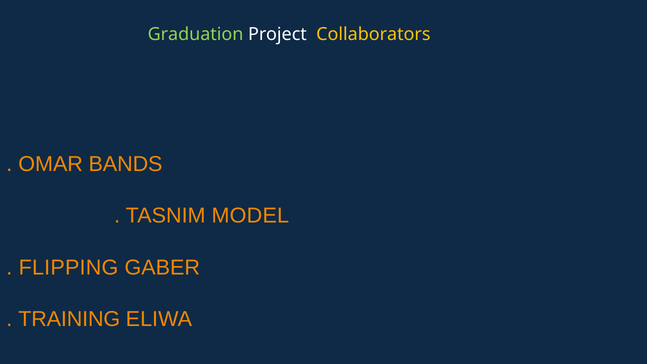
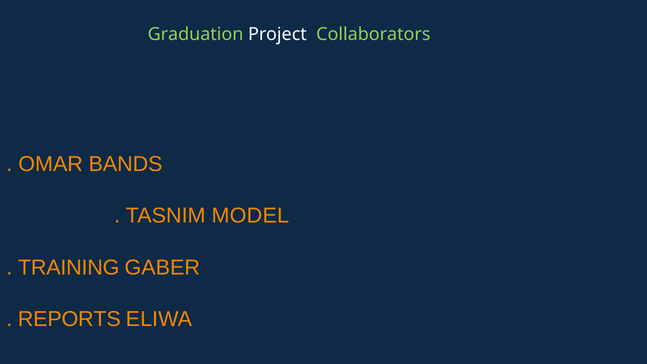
Collaborators colour: yellow -> light green (373, 34)
FLIPPING: FLIPPING -> TRAINING (69, 267)
TRAINING: TRAINING -> REPORTS (69, 319)
